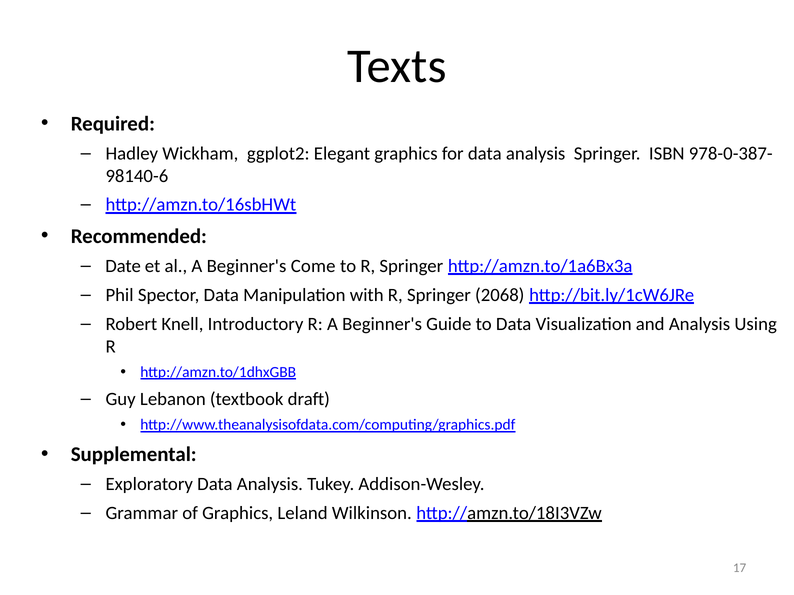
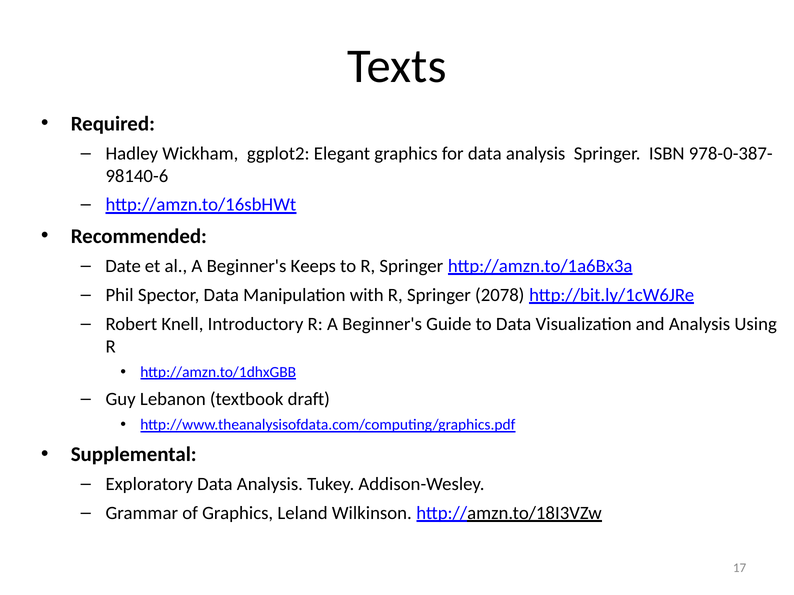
Come: Come -> Keeps (313, 266)
2068: 2068 -> 2078 (500, 295)
